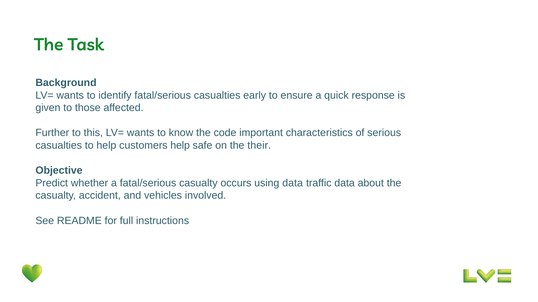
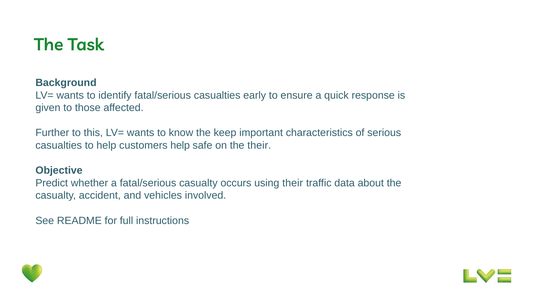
code: code -> keep (225, 133)
using data: data -> their (293, 183)
